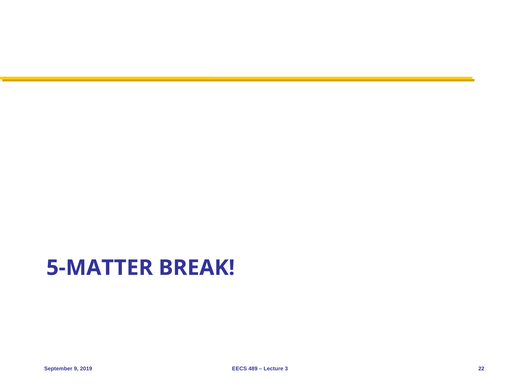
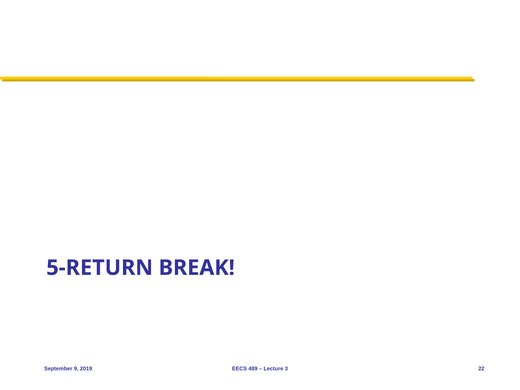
5-MATTER: 5-MATTER -> 5-RETURN (100, 268)
